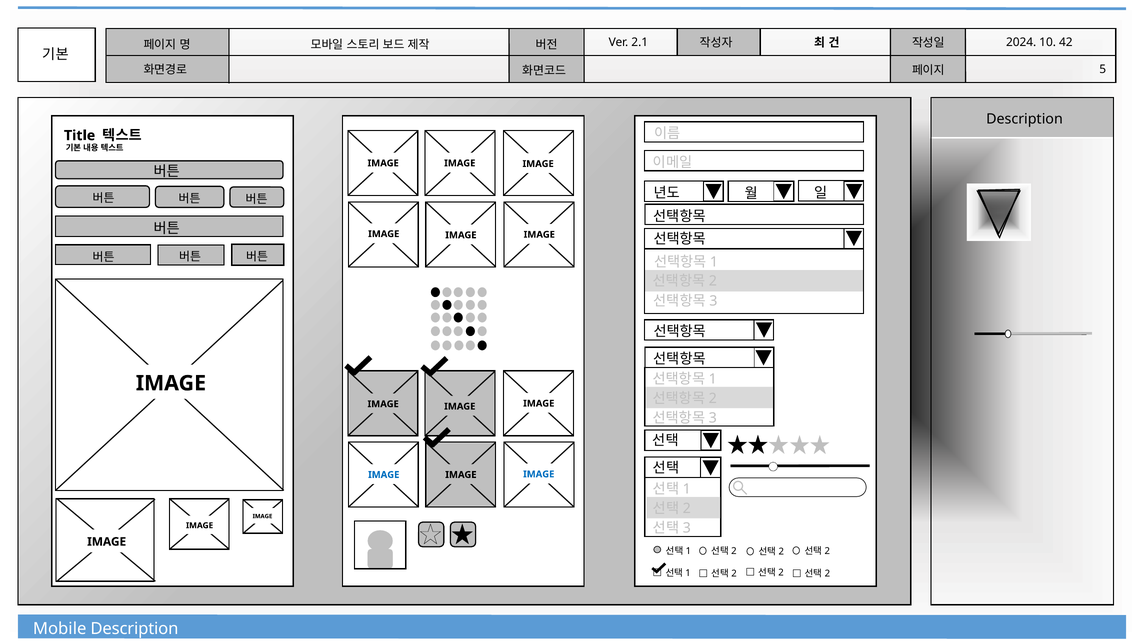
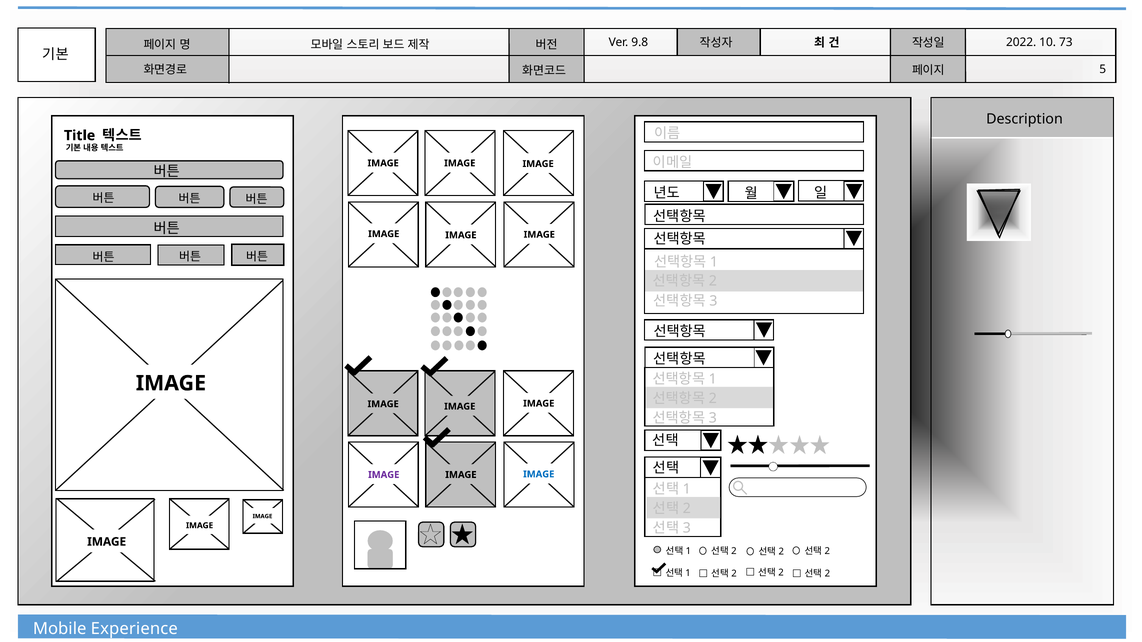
2.1: 2.1 -> 9.8 (640, 43)
2024: 2024 -> 2022 (1021, 43)
42: 42 -> 73 (1066, 43)
IMAGE colour: blue -> purple (384, 475)
Mobile Description: Description -> Experience (134, 629)
